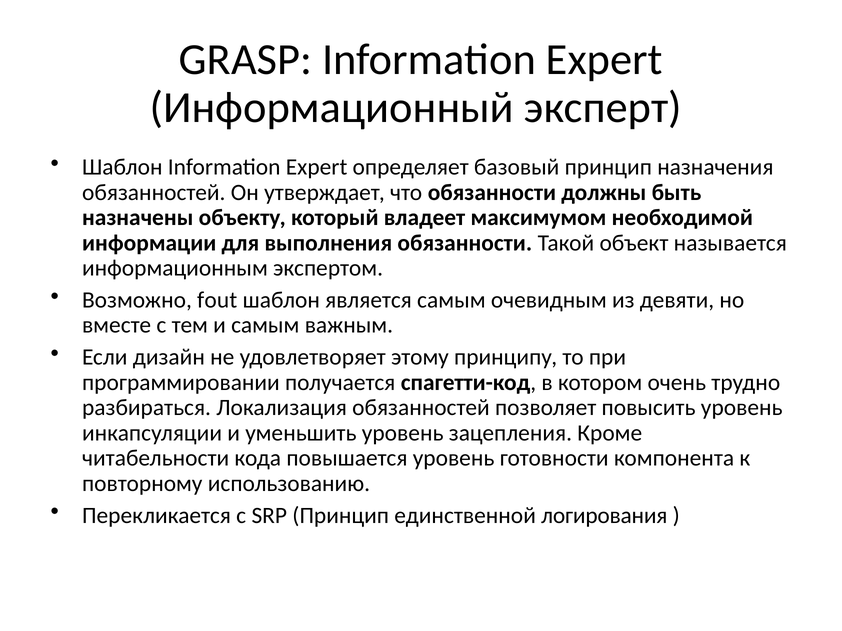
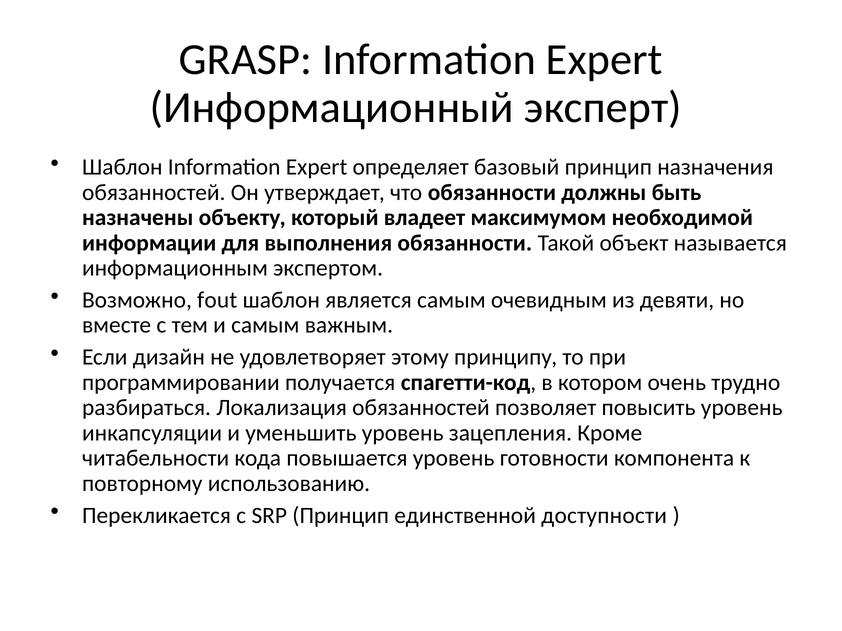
логирования: логирования -> доступности (604, 516)
